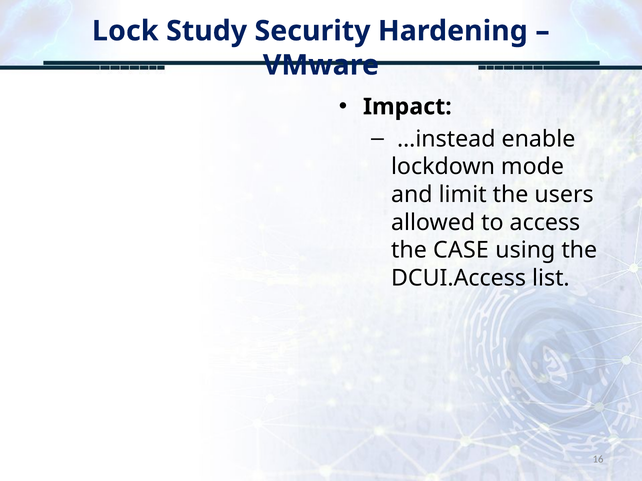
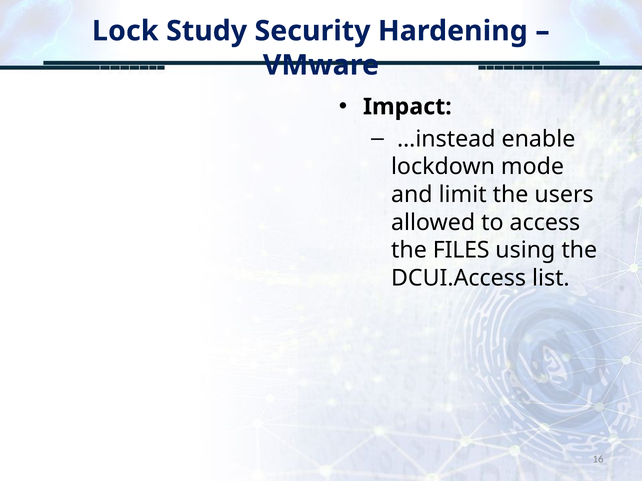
CASE: CASE -> FILES (461, 250)
